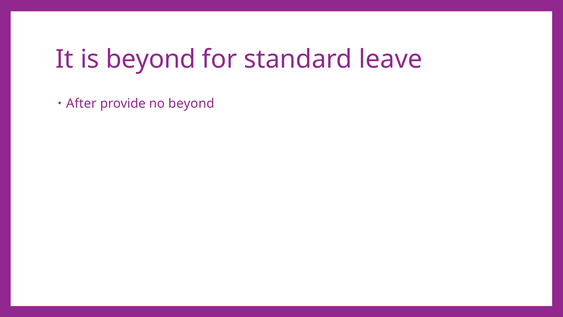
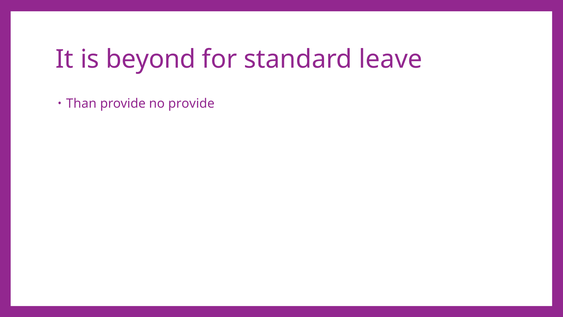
After: After -> Than (81, 103)
no beyond: beyond -> provide (191, 103)
